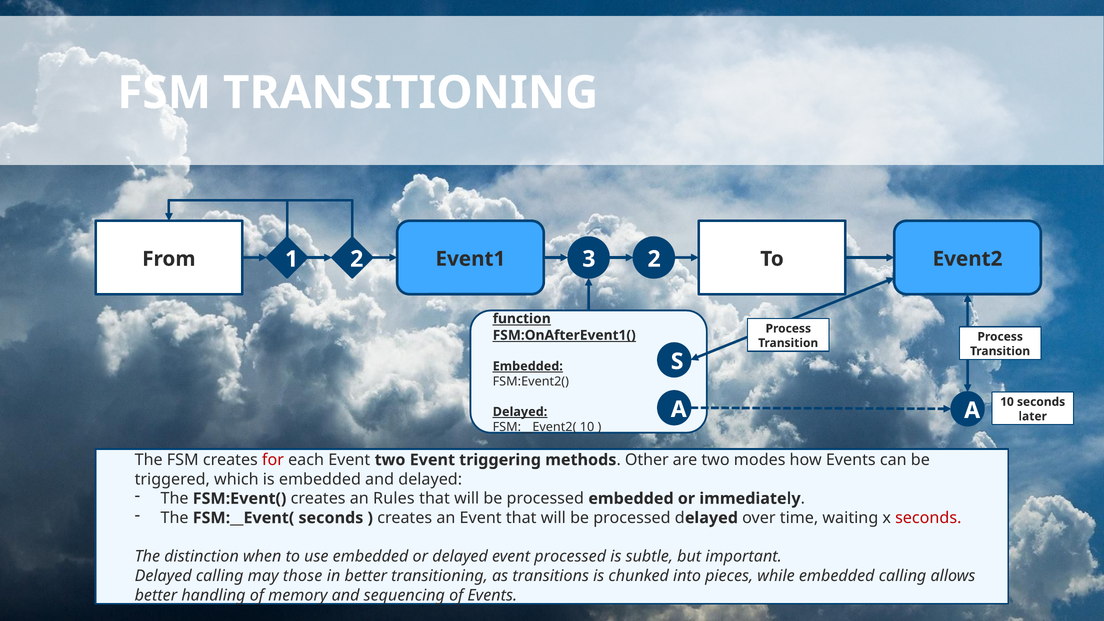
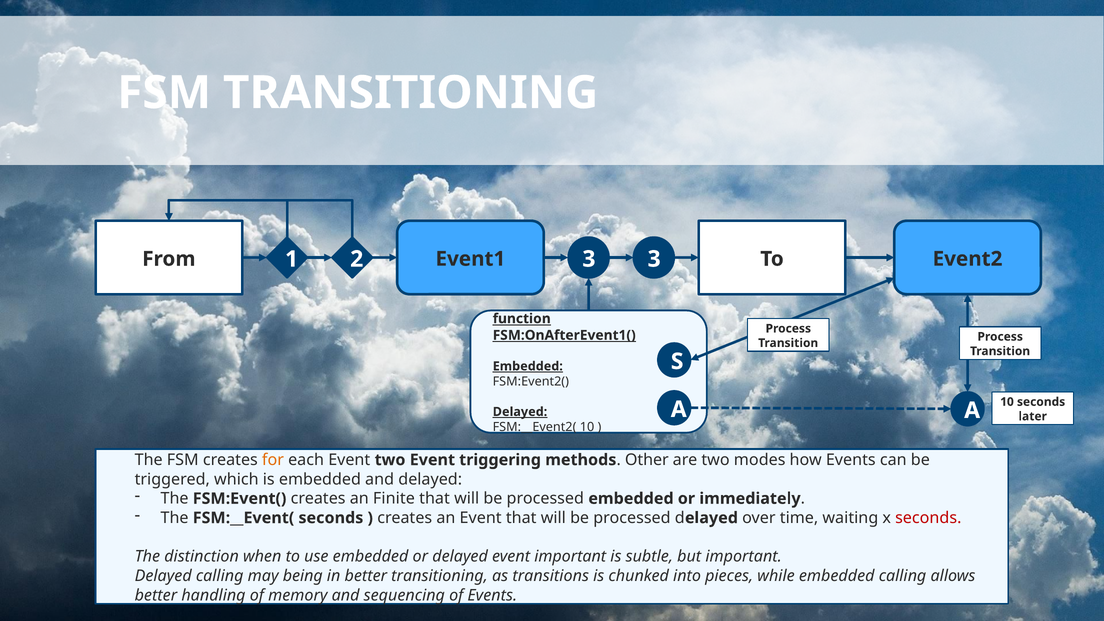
2 2: 2 -> 3 (654, 259)
for colour: red -> orange (273, 460)
Rules: Rules -> Finite (394, 499)
event processed: processed -> important (570, 557)
those: those -> being (303, 576)
